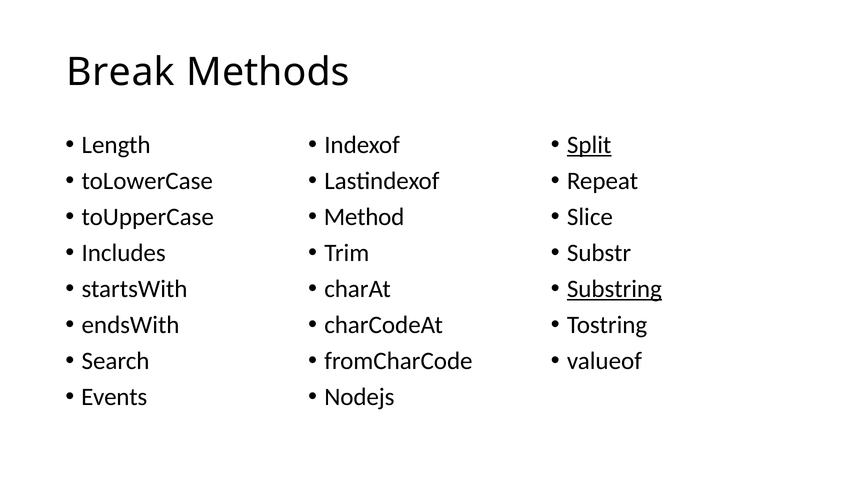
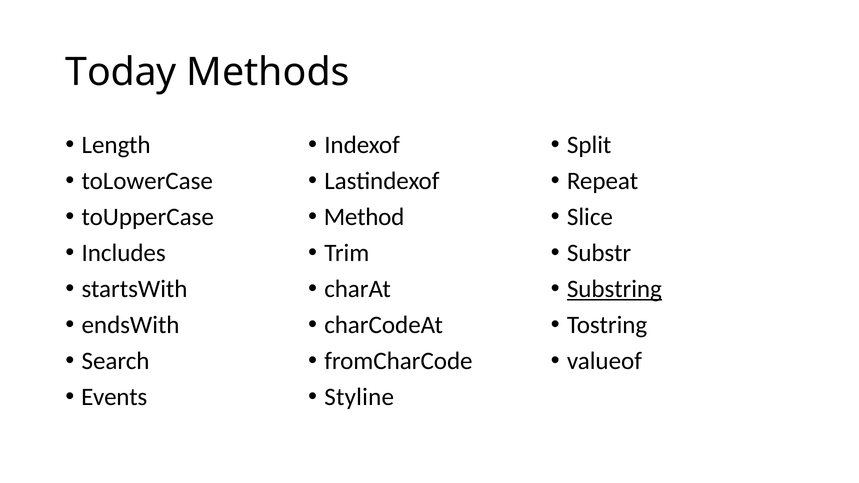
Break: Break -> Today (121, 72)
Split underline: present -> none (589, 145)
Nodejs: Nodejs -> Styline (359, 397)
